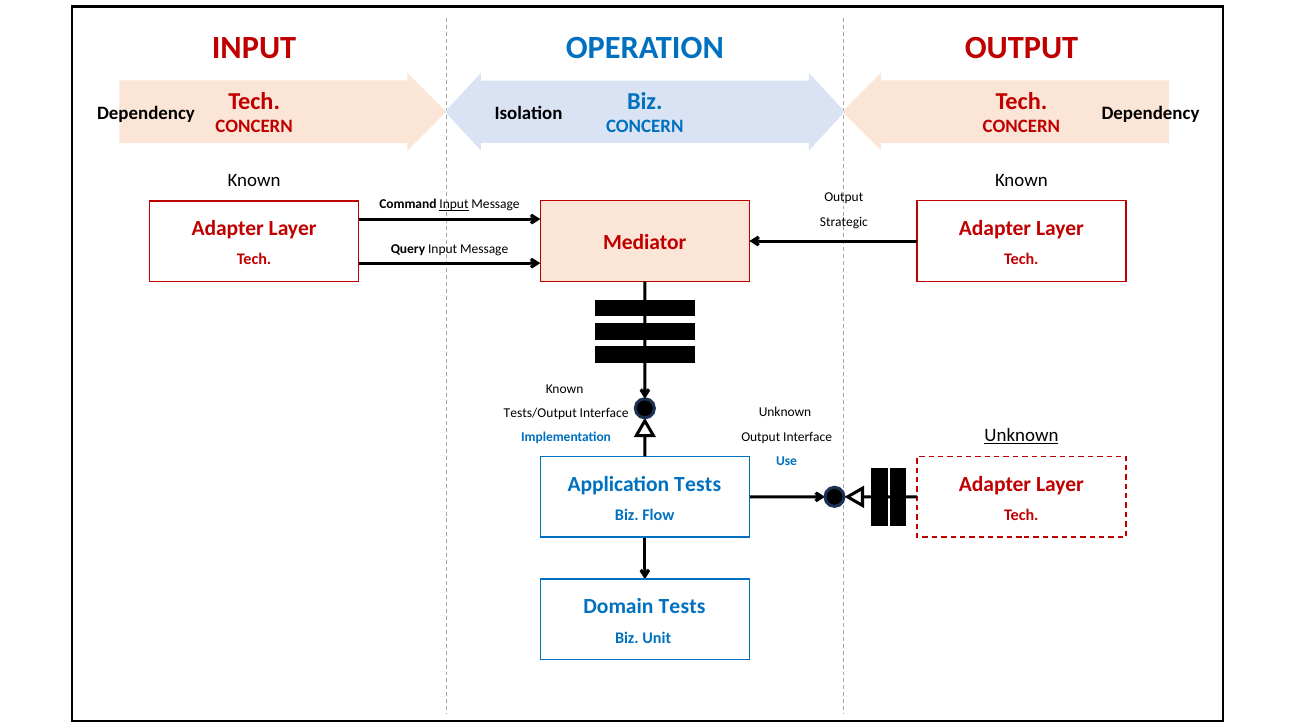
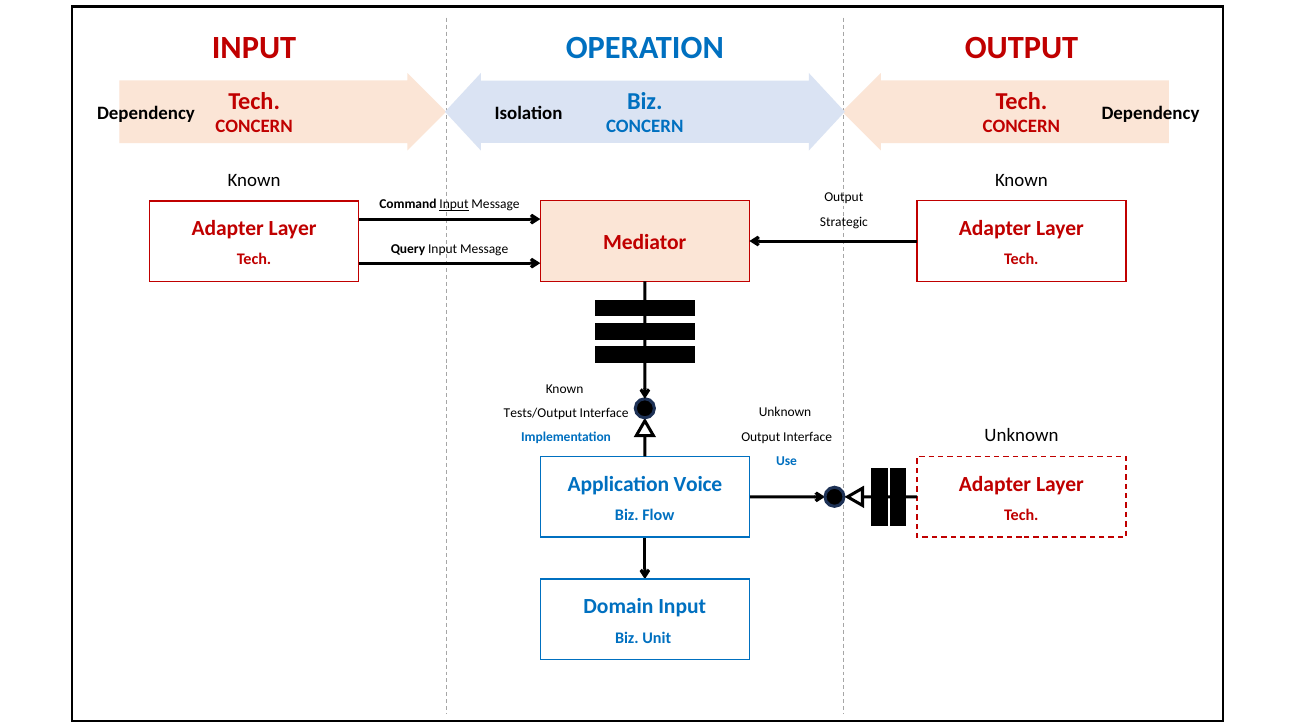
Unknown underline: present -> none (1021, 436)
Application Tests: Tests -> Voice (698, 484)
Domain Tests: Tests -> Input (682, 607)
